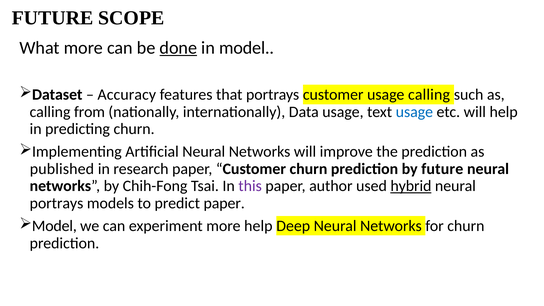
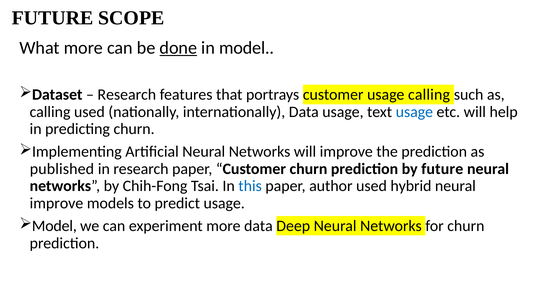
Accuracy: Accuracy -> Research (127, 95)
calling from: from -> used (89, 112)
this colour: purple -> blue (250, 186)
hybrid underline: present -> none (411, 186)
portrays: portrays -> improve (56, 203)
predict paper: paper -> usage (224, 203)
more help: help -> data (258, 226)
